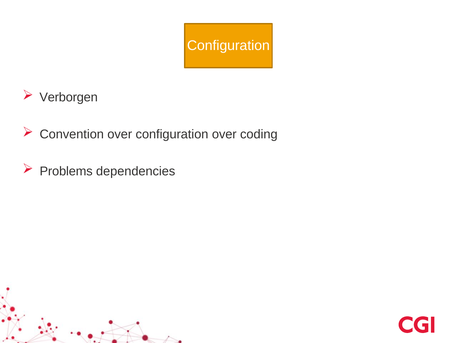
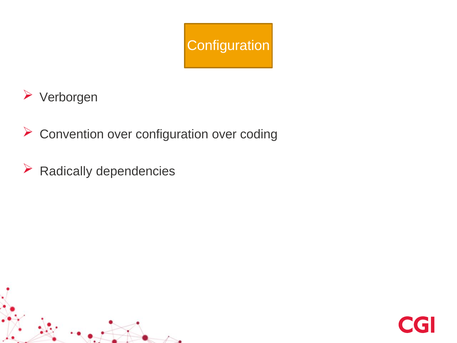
Problems: Problems -> Radically (66, 171)
